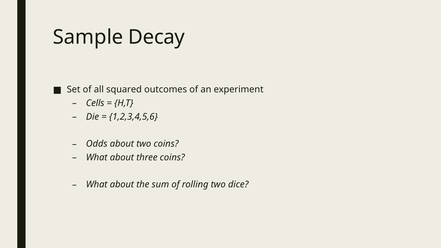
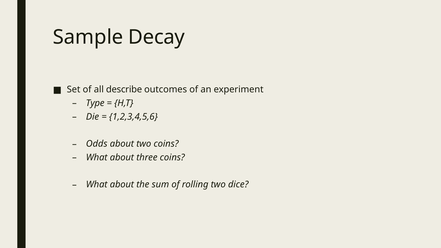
squared: squared -> describe (124, 90)
Cells: Cells -> Type (95, 103)
